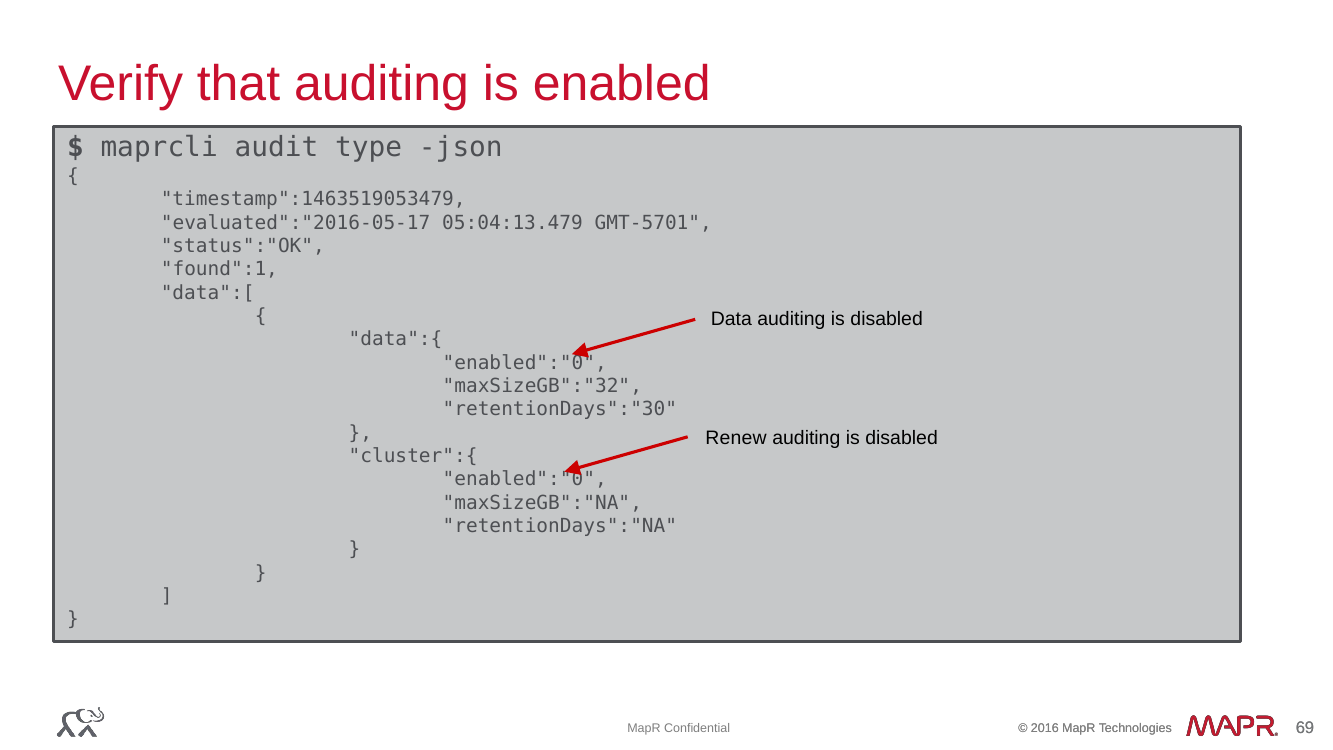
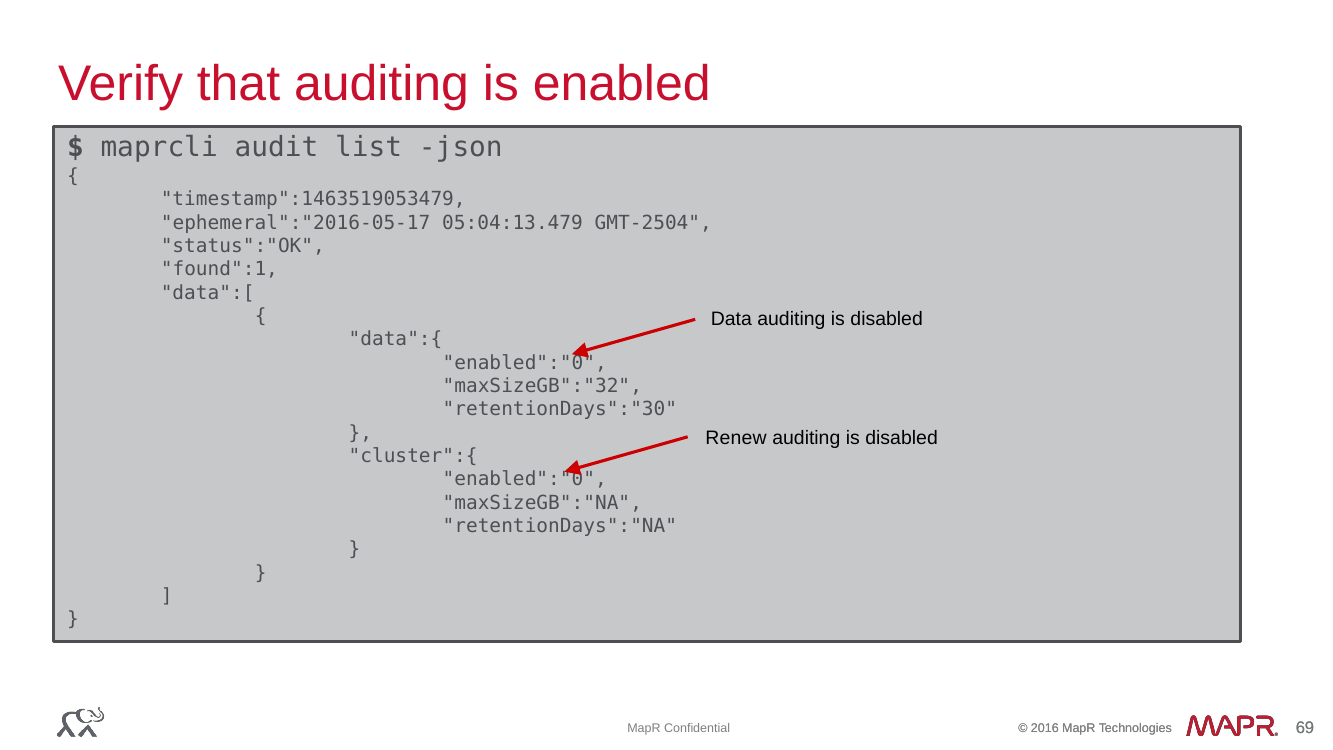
type: type -> list (369, 148)
evaluated":"2016-05-17: evaluated":"2016-05-17 -> ephemeral":"2016-05-17 (296, 223)
GMT-5701: GMT-5701 -> GMT-2504 (653, 223)
